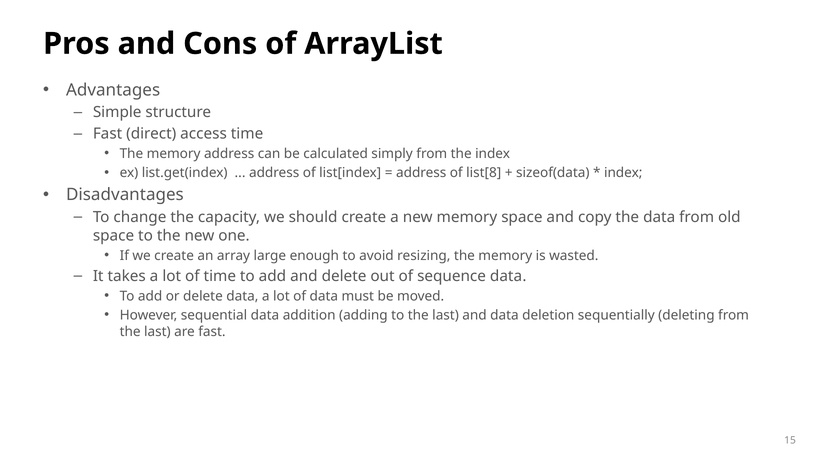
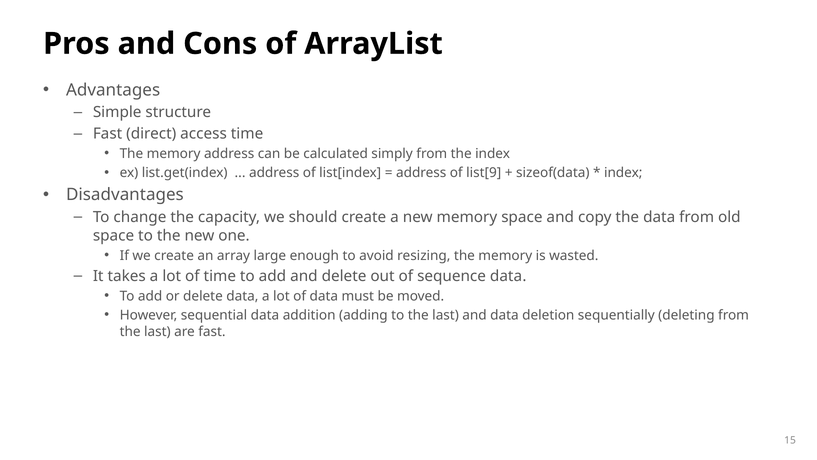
list[8: list[8 -> list[9 (484, 173)
